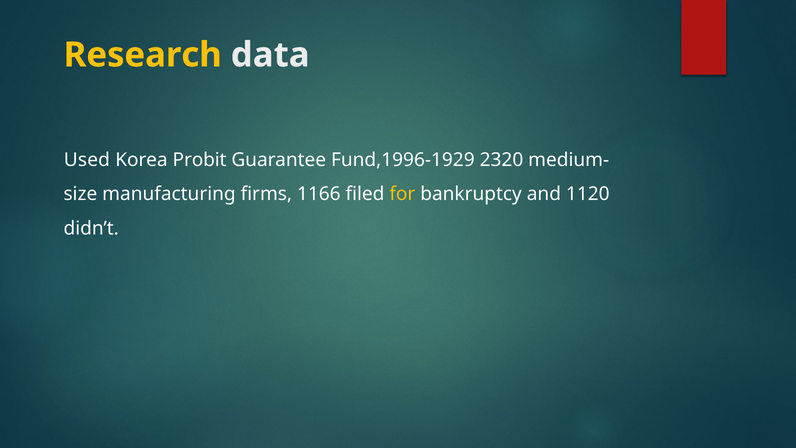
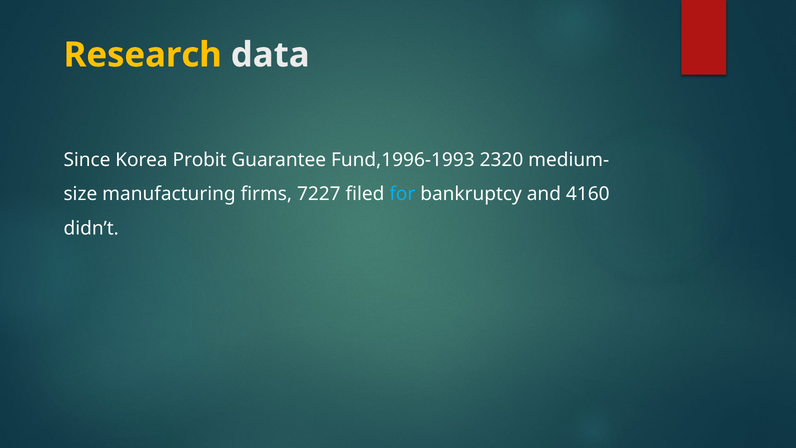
Used: Used -> Since (87, 160)
Fund,1996-1929: Fund,1996-1929 -> Fund,1996-1993 (403, 160)
1166: 1166 -> 7227 (319, 194)
for colour: yellow -> light blue (402, 194)
1120: 1120 -> 4160 (588, 194)
